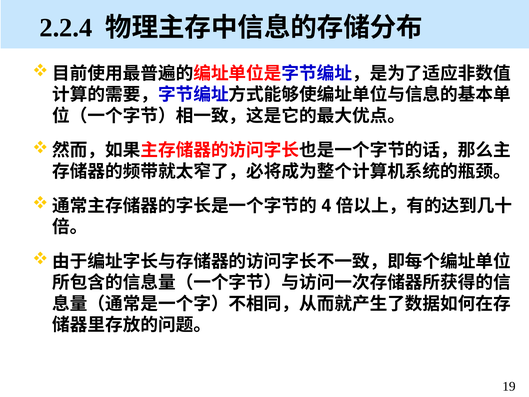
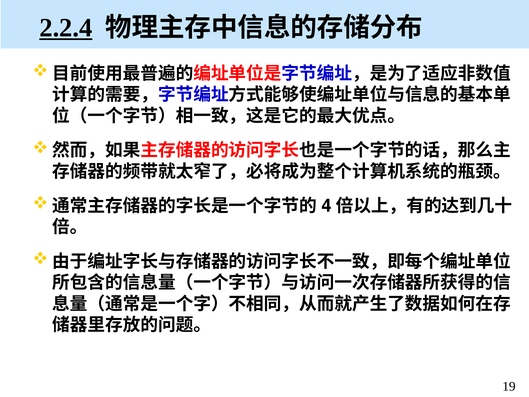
2.2.4 underline: none -> present (66, 28)
